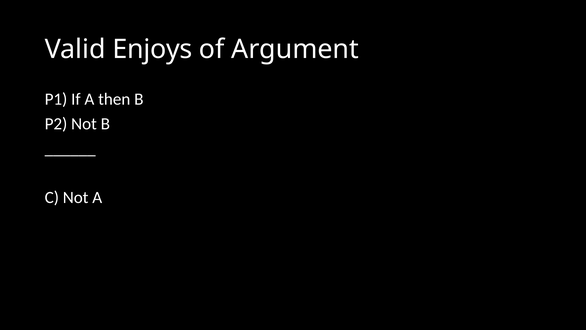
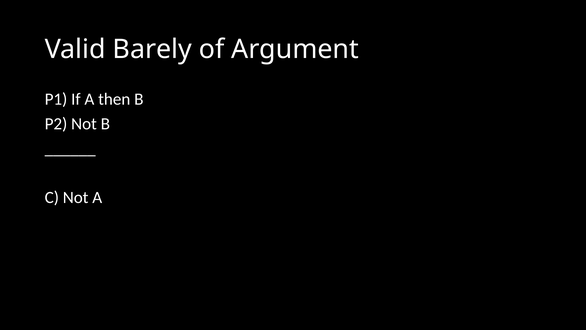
Enjoys: Enjoys -> Barely (152, 49)
